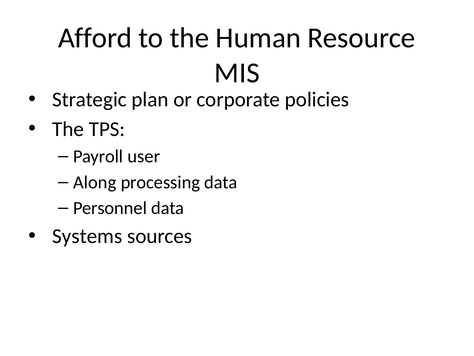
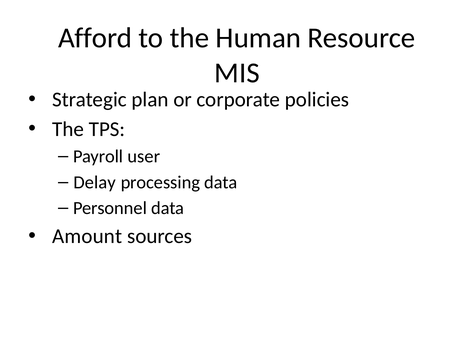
Along: Along -> Delay (95, 182)
Systems: Systems -> Amount (87, 236)
